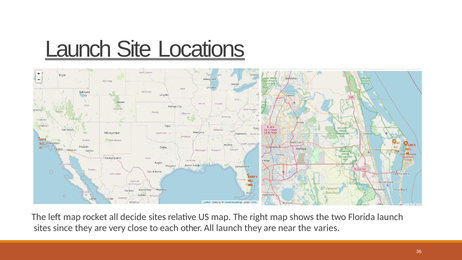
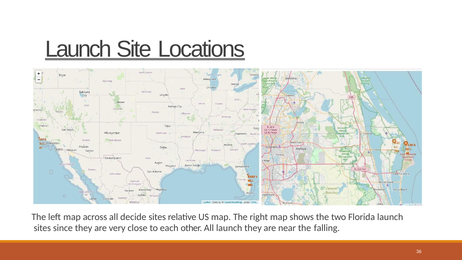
rocket: rocket -> across (95, 217)
varies: varies -> falling (327, 228)
